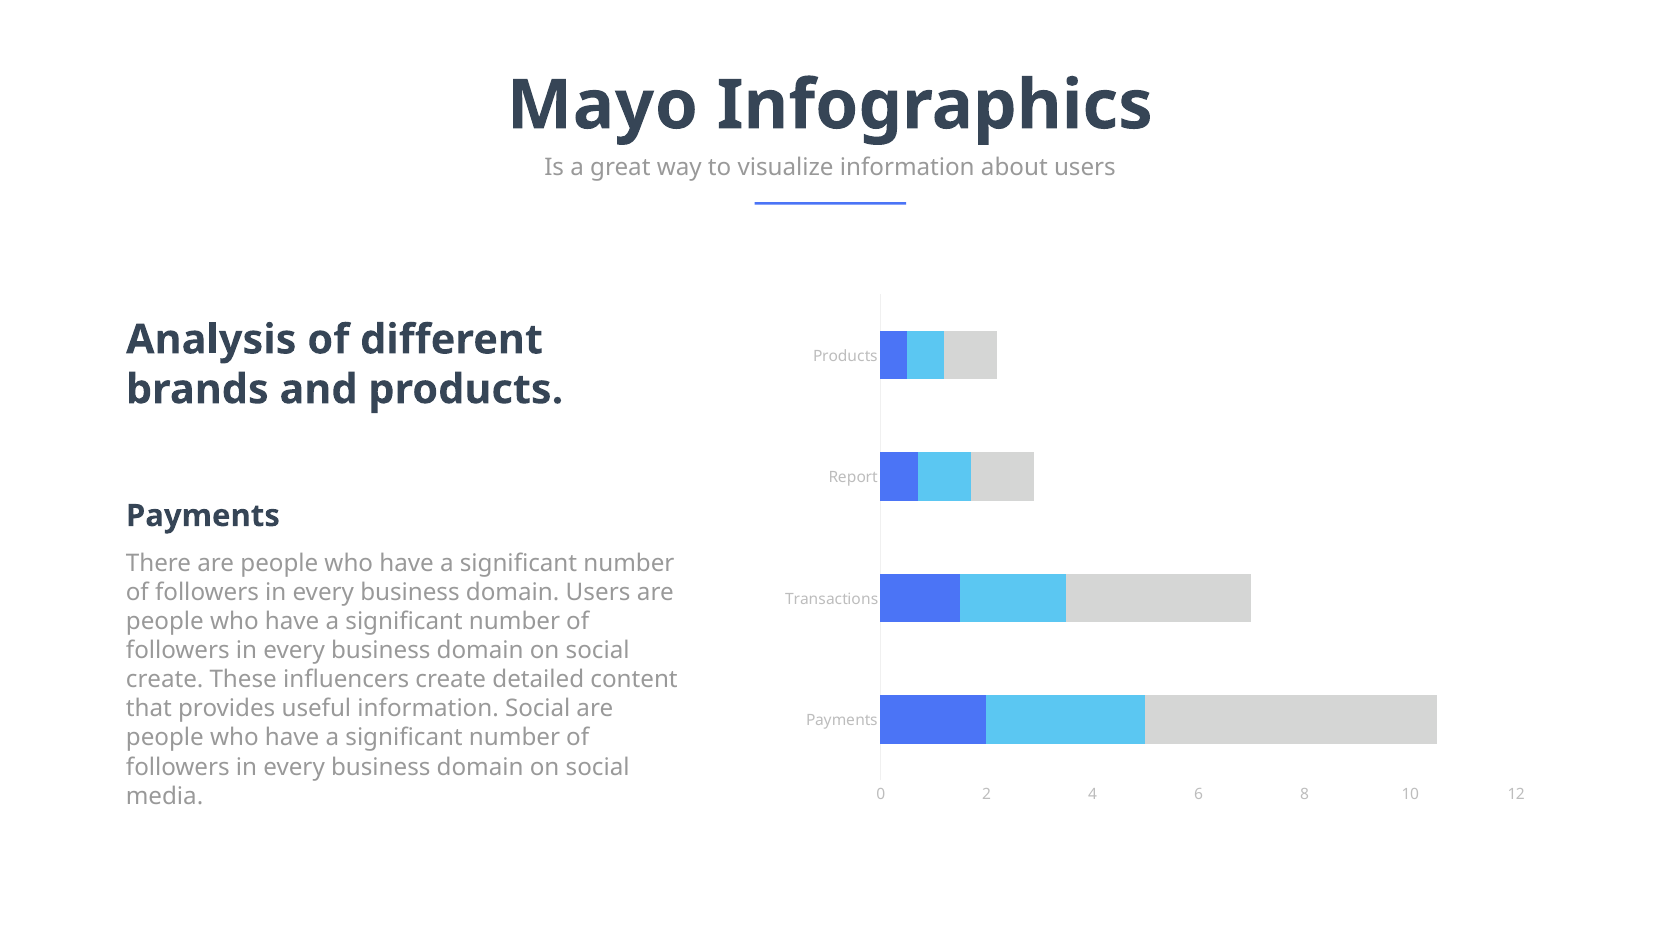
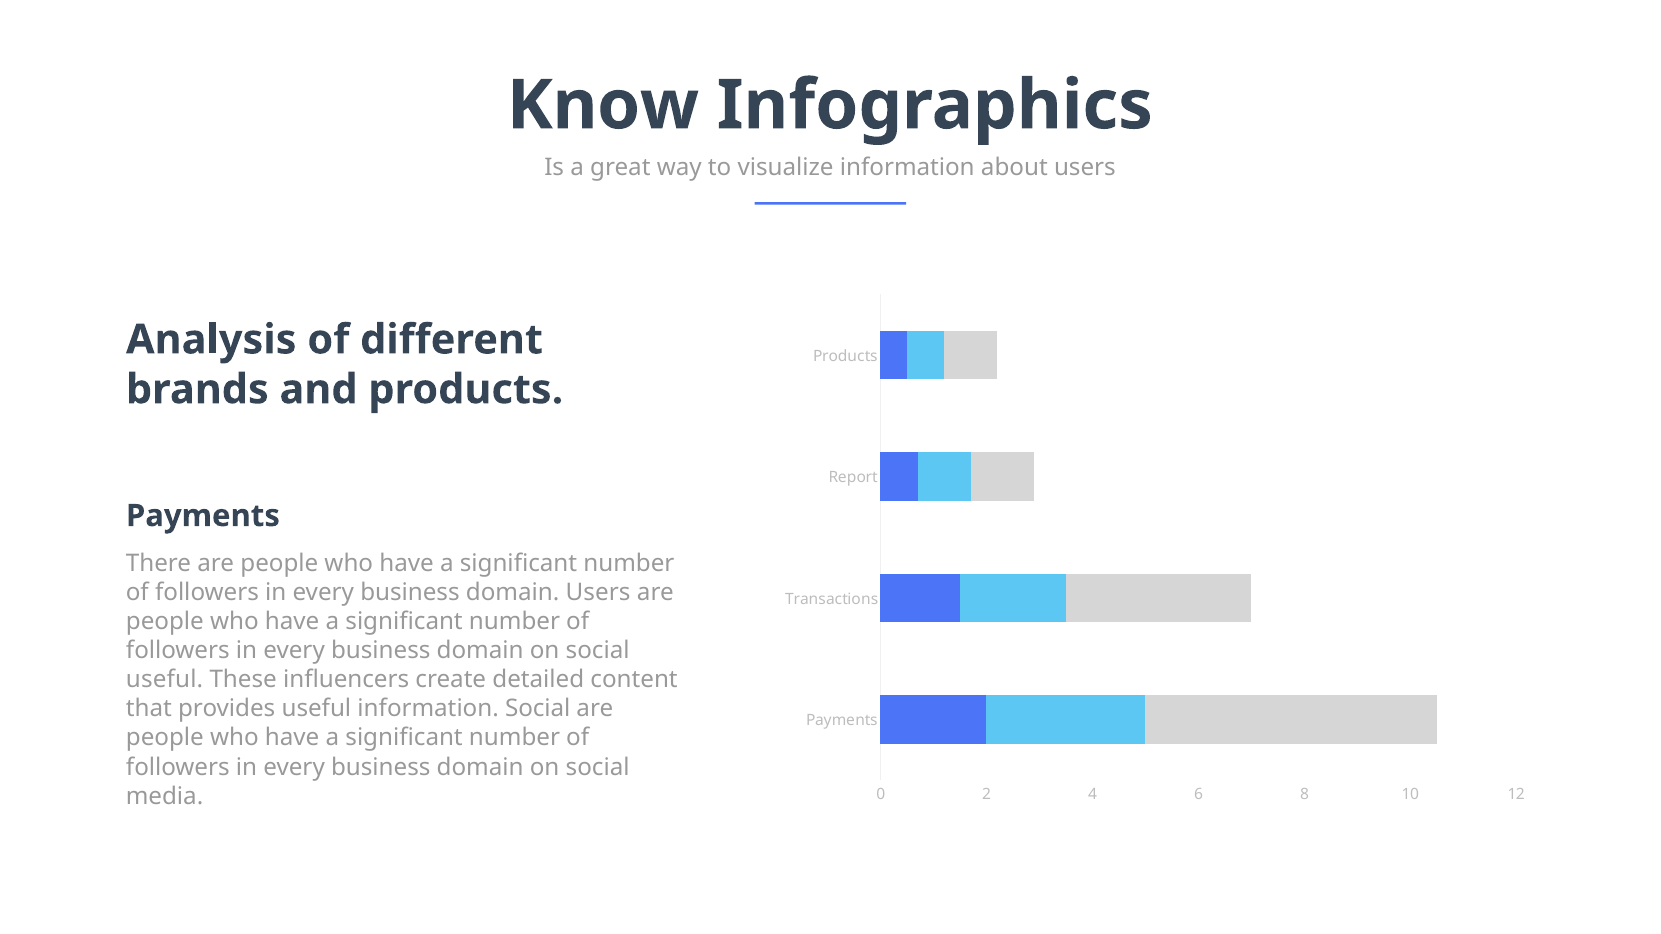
Mayo: Mayo -> Know (603, 106)
create: create -> useful (165, 680)
